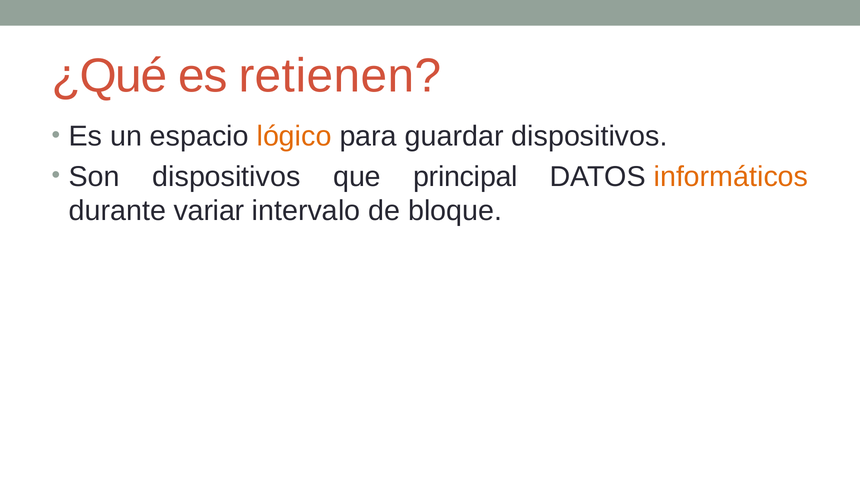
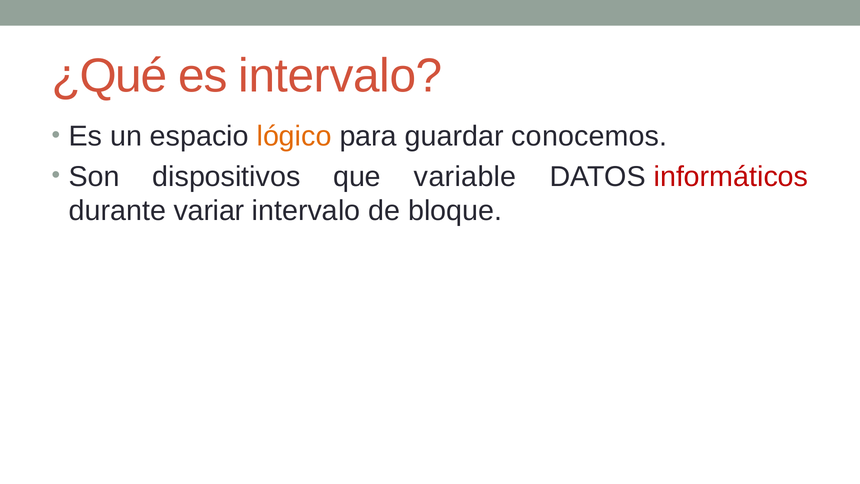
es retienen: retienen -> intervalo (340, 76)
guardar dispositivos: dispositivos -> conocemos (589, 136)
principal: principal -> variable (465, 177)
informáticos colour: orange -> red (731, 177)
